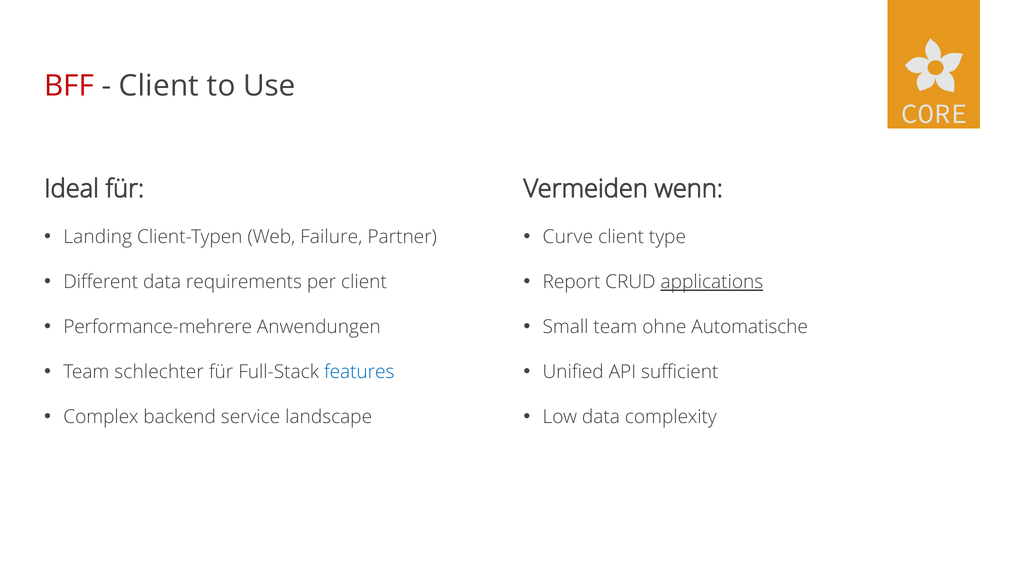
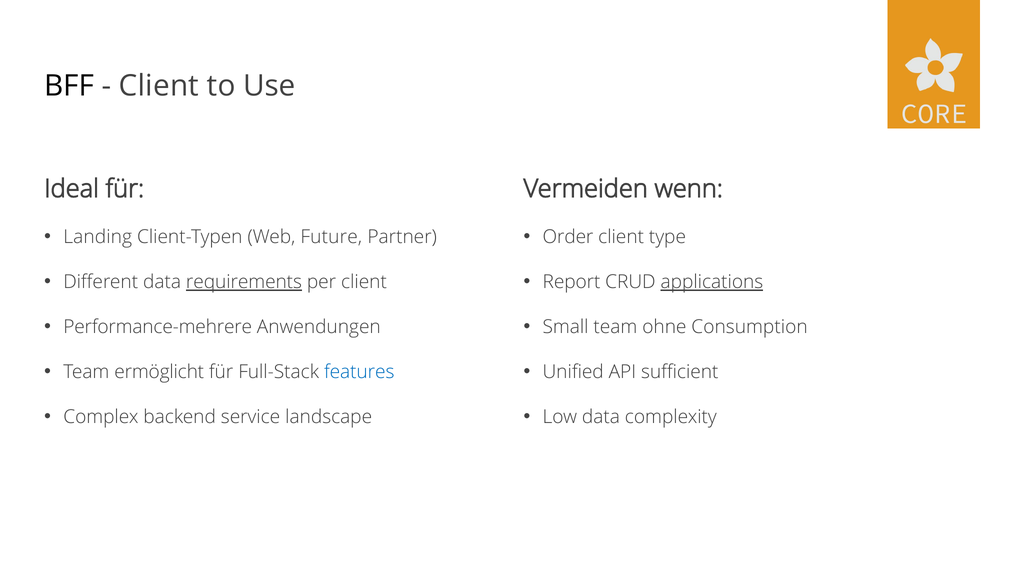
BFF colour: red -> black (69, 86)
Failure: Failure -> Future (331, 237)
Curve: Curve -> Order (568, 237)
requirements underline: none -> present (244, 282)
Automatische: Automatische -> Consumption (750, 327)
schlechter: schlechter -> ermöglicht (159, 372)
